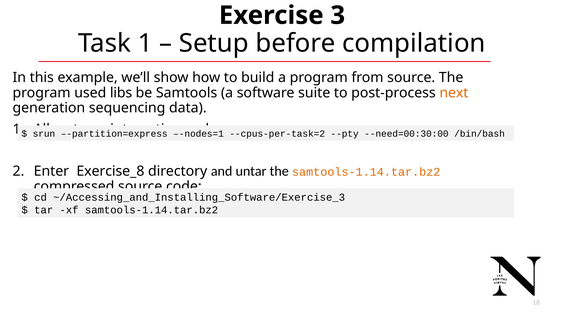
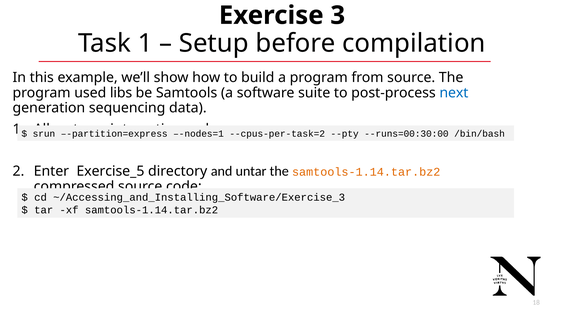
next colour: orange -> blue (454, 93)
--need=00:30:00: --need=00:30:00 -> --runs=00:30:00 (406, 134)
Exercise_8: Exercise_8 -> Exercise_5 (110, 171)
